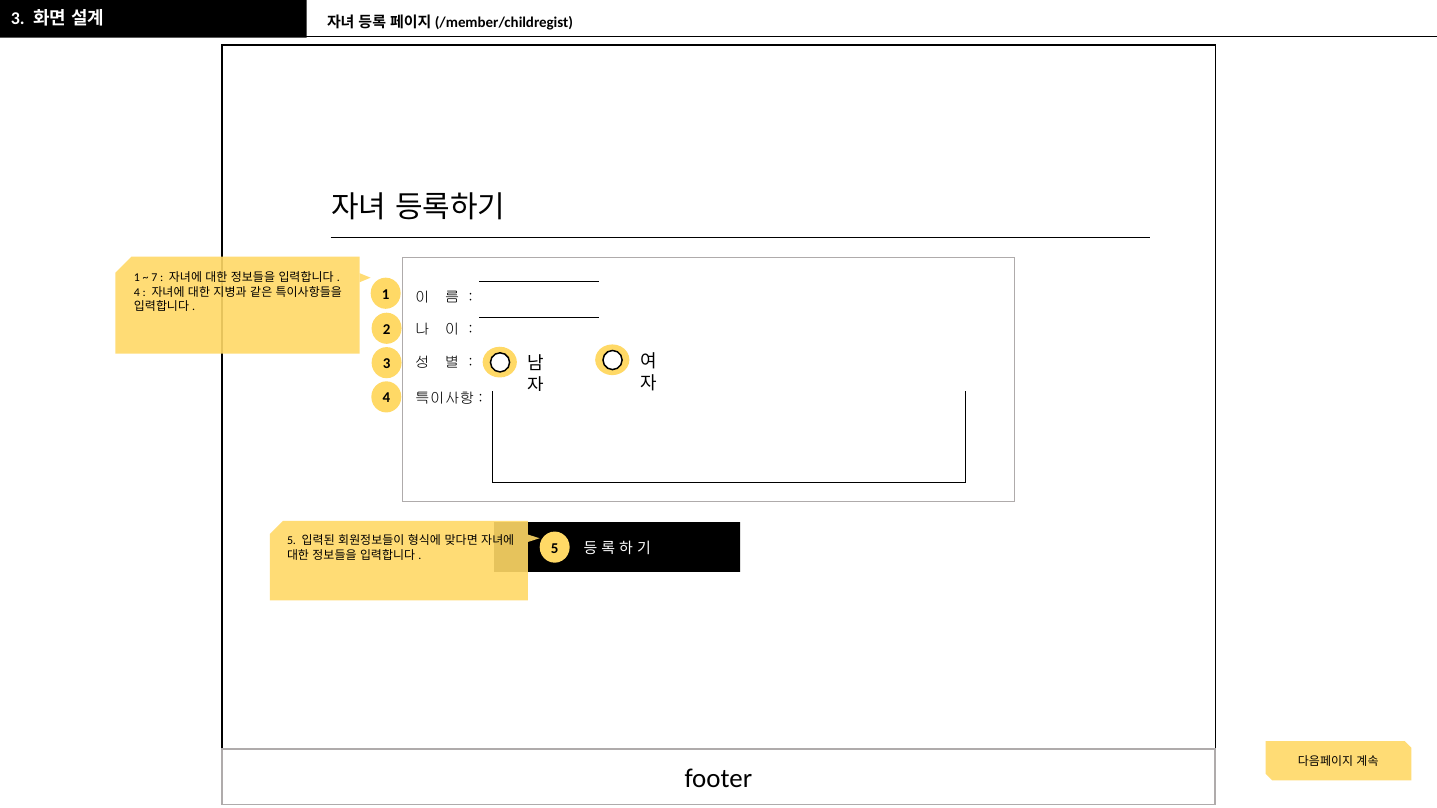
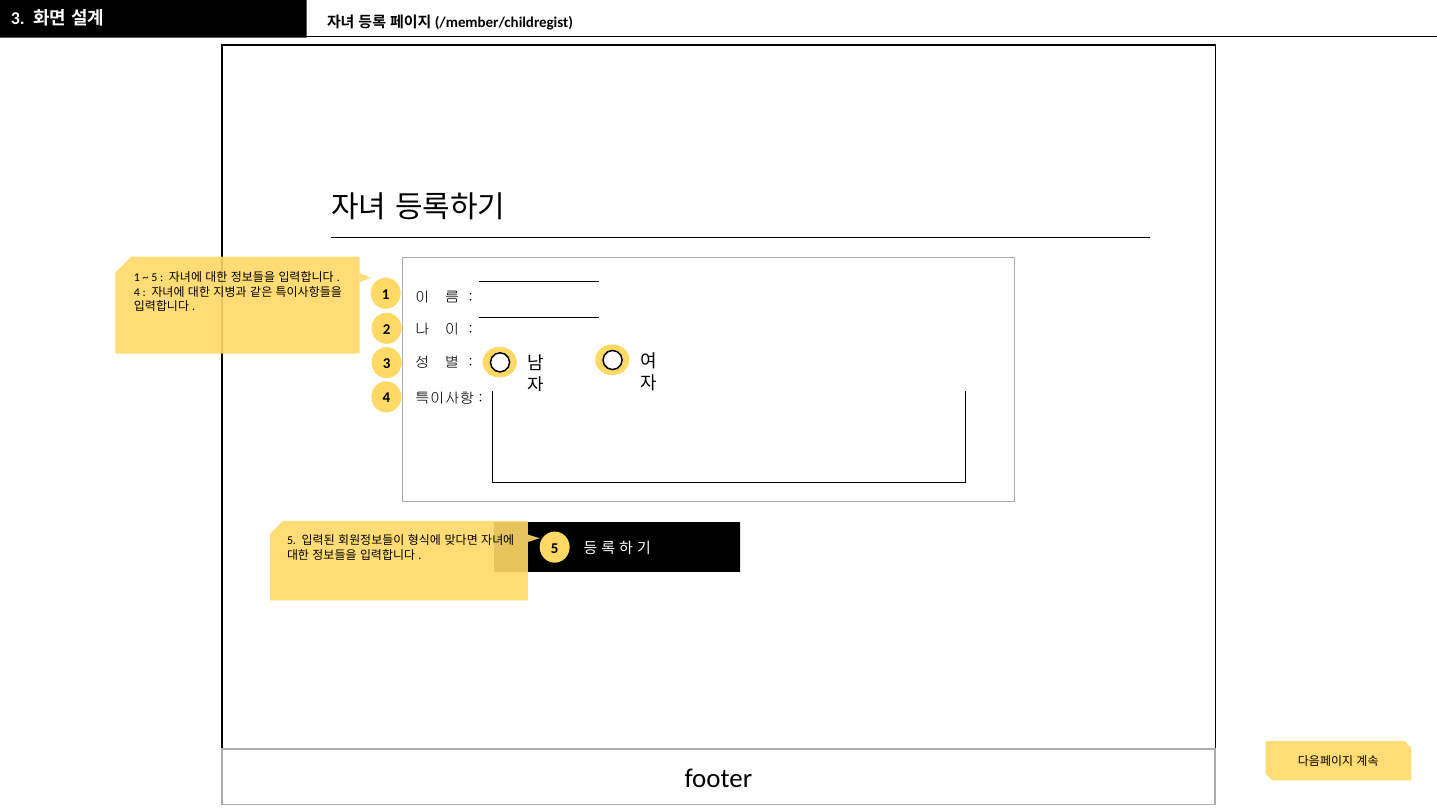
7: 7 -> 5 (154, 278)
